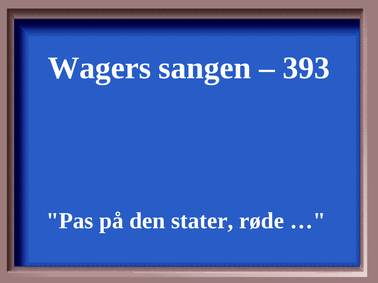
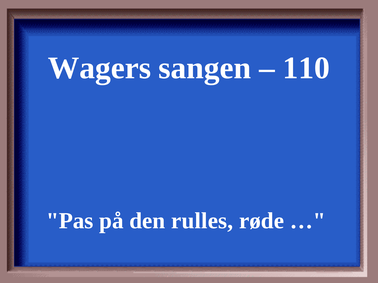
393: 393 -> 110 (306, 68)
stater: stater -> rulles (202, 221)
